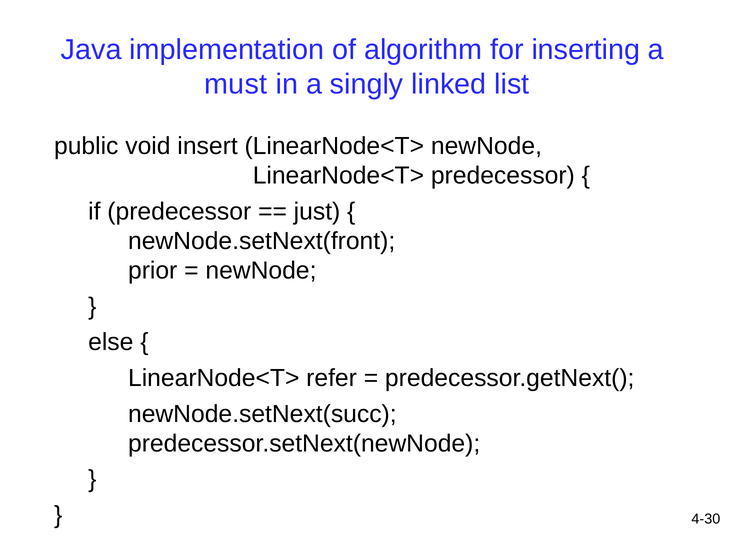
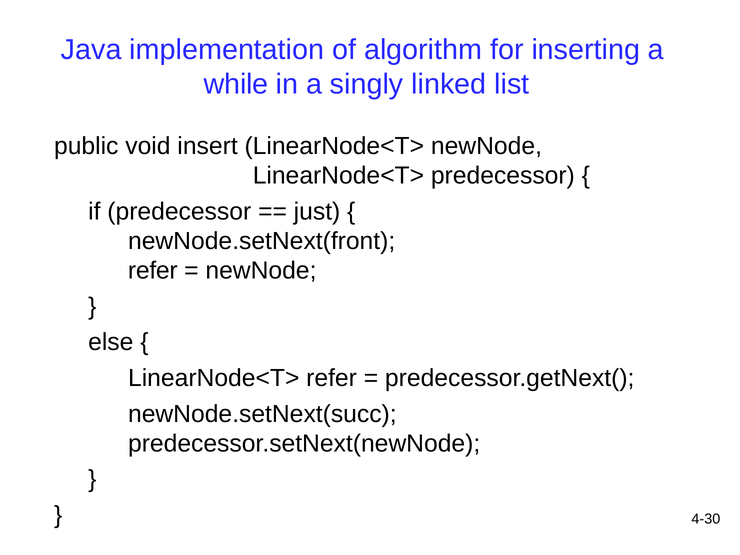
must: must -> while (236, 84)
prior: prior -> refer (153, 271)
